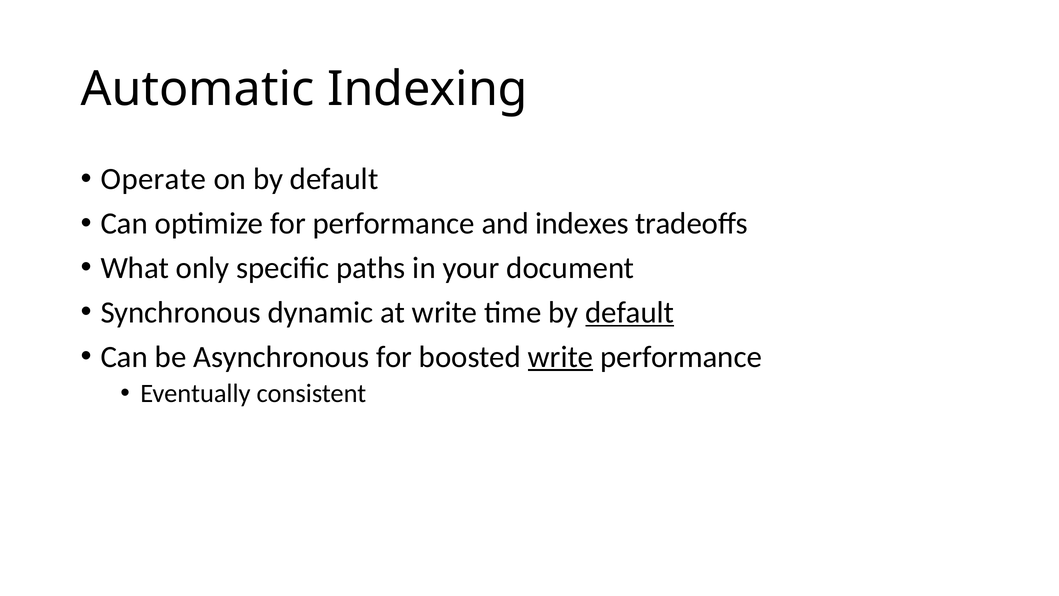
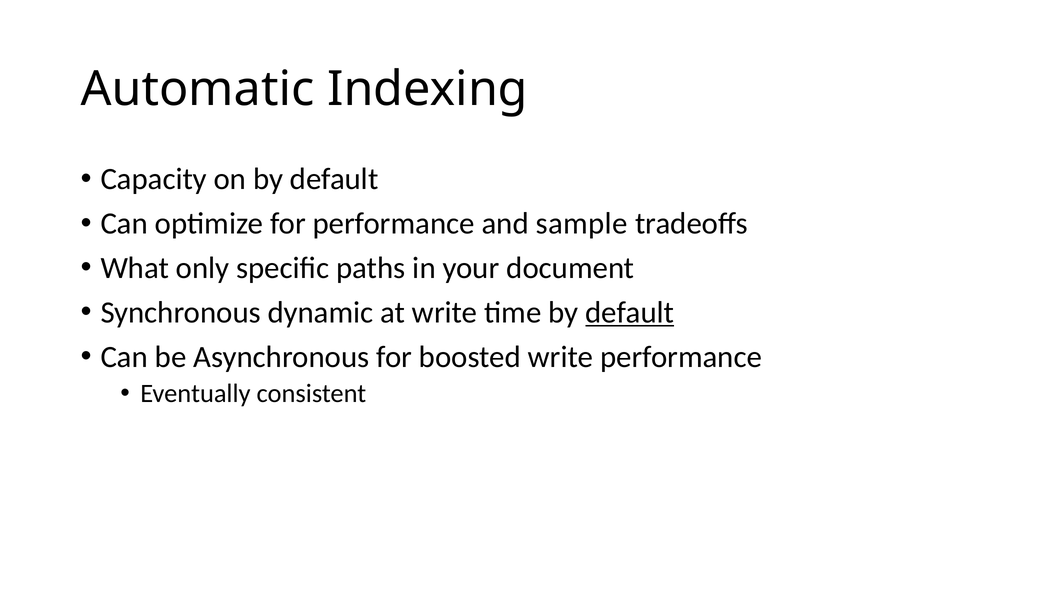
Operate: Operate -> Capacity (154, 179)
indexes: indexes -> sample (582, 223)
write underline: present -> none (561, 357)
